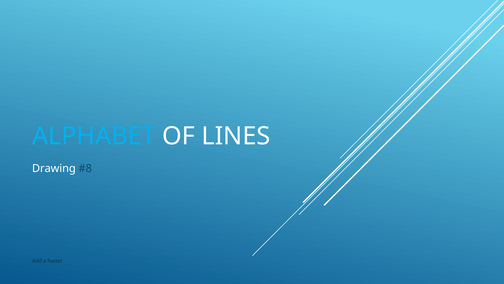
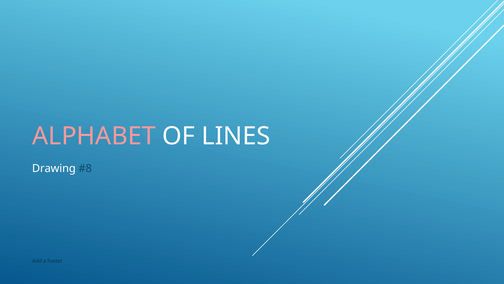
ALPHABET colour: light blue -> pink (94, 136)
